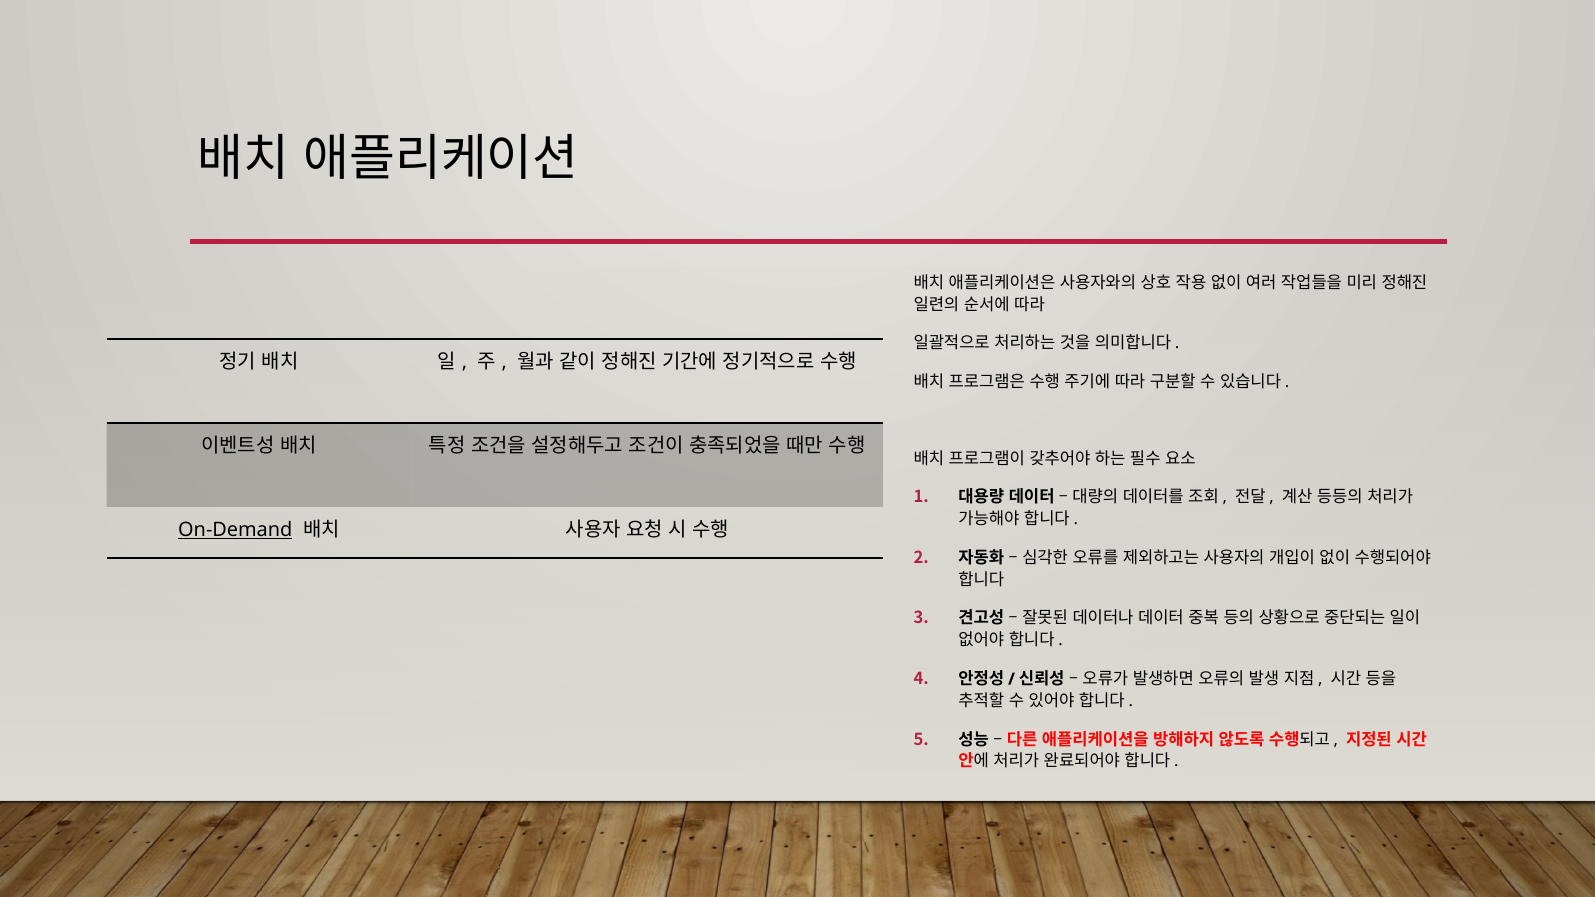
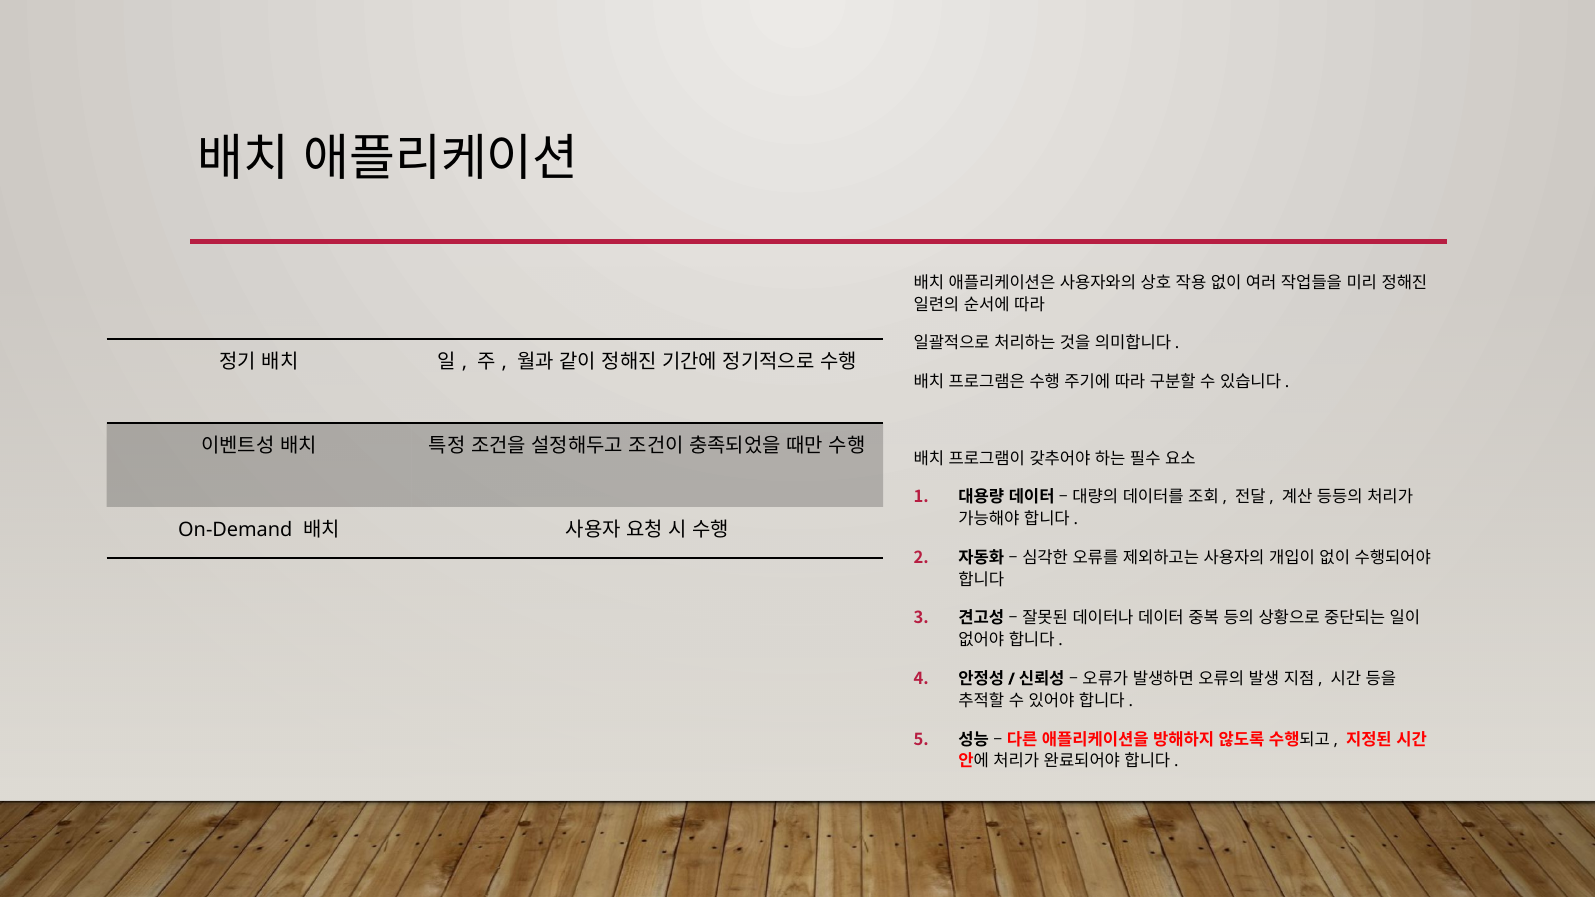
On-Demand underline: present -> none (235, 530)
